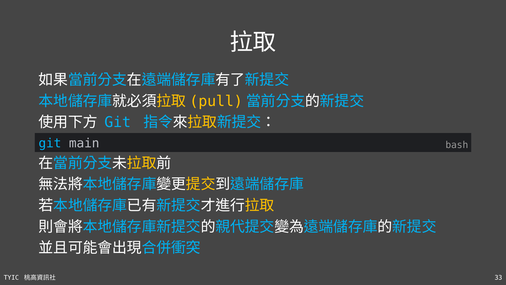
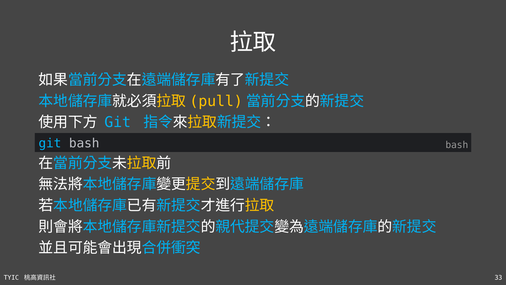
git main: main -> bash (84, 143)
